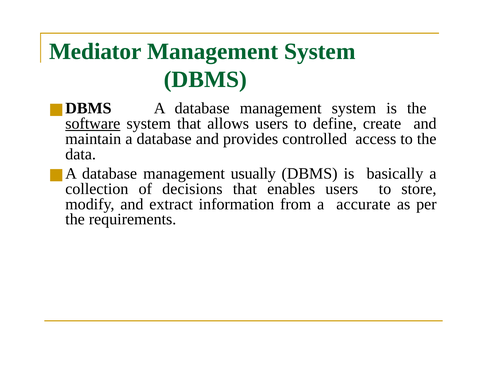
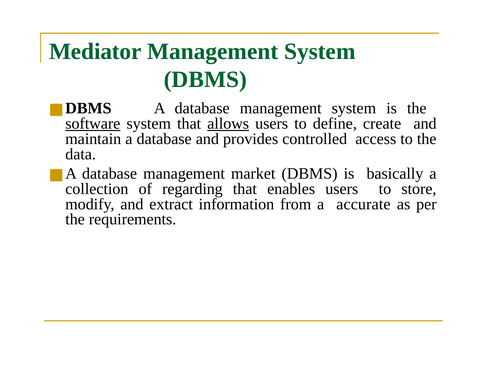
allows underline: none -> present (228, 124)
usually: usually -> market (253, 174)
decisions: decisions -> regarding (192, 189)
